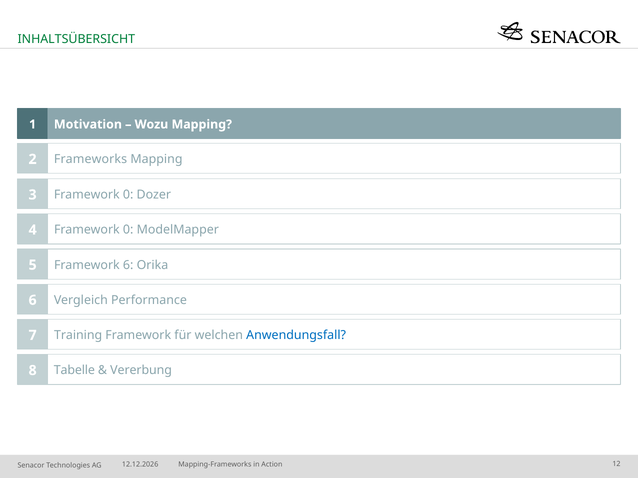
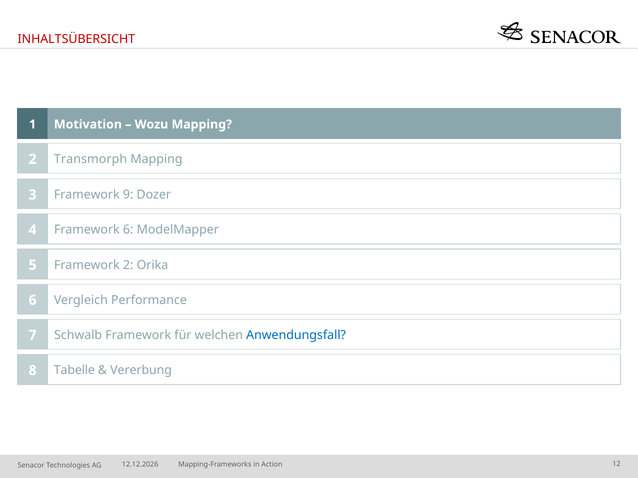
INHALTSÜBERSICHT colour: green -> red (76, 39)
Frameworks: Frameworks -> Transmorph (91, 159)
3 Framework 0: 0 -> 9 (128, 195)
4 Framework 0: 0 -> 6 (128, 230)
Framework 6: 6 -> 2 (128, 265)
Training: Training -> Schwalb (78, 336)
